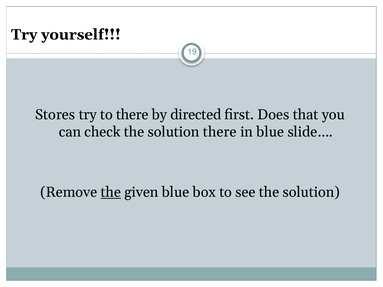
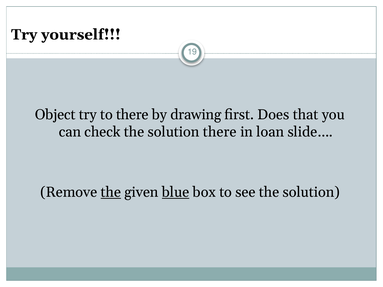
Stores: Stores -> Object (55, 115)
directed: directed -> drawing (196, 115)
in blue: blue -> loan (270, 132)
blue underline: none -> present (176, 192)
